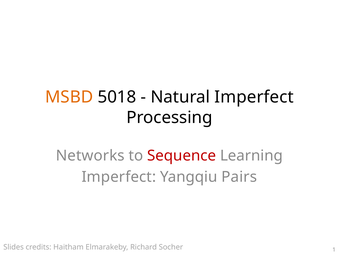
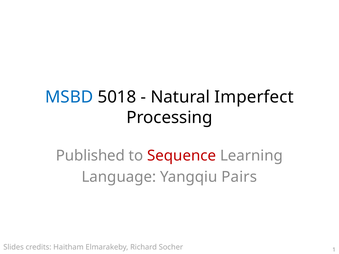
MSBD colour: orange -> blue (69, 97)
Networks: Networks -> Published (90, 156)
Imperfect: Imperfect -> Language (119, 177)
